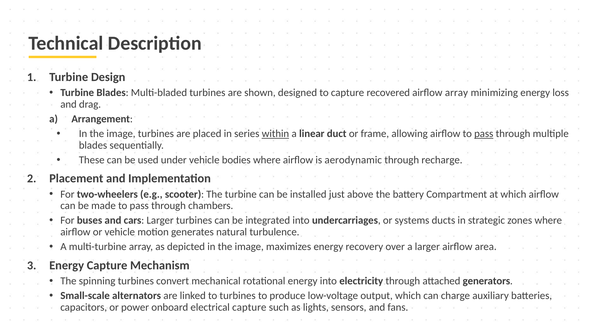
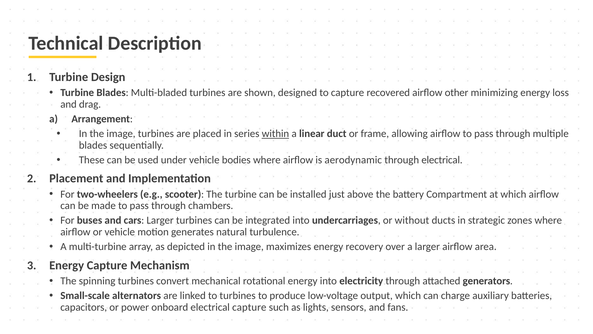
airflow array: array -> other (457, 93)
pass underline: present -> none (484, 133)
through recharge: recharge -> electrical (442, 160)
systems: systems -> without (412, 220)
